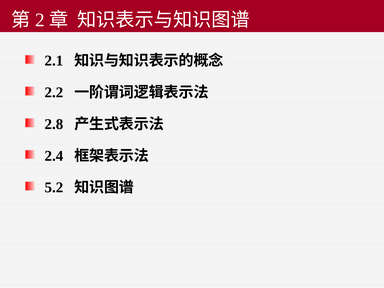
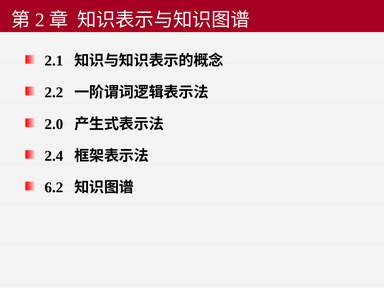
2.8: 2.8 -> 2.0 (54, 124)
5.2: 5.2 -> 6.2 (54, 187)
